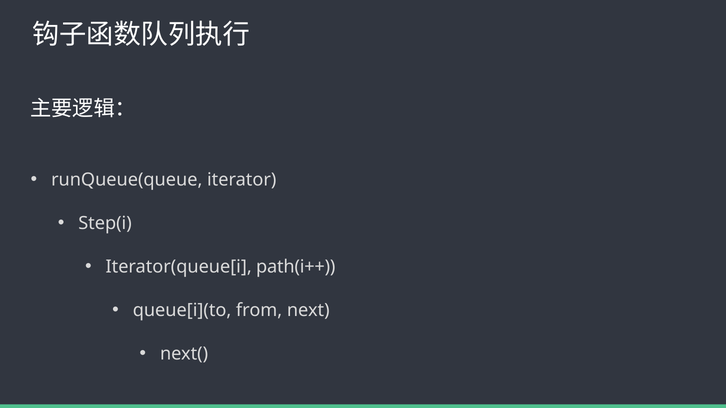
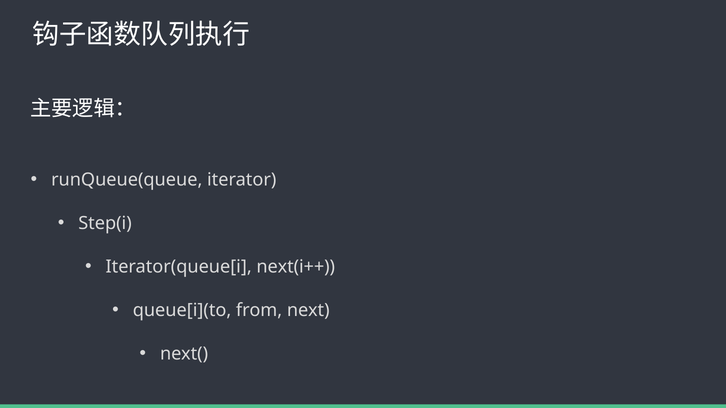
path(i++: path(i++ -> next(i++ (296, 267)
